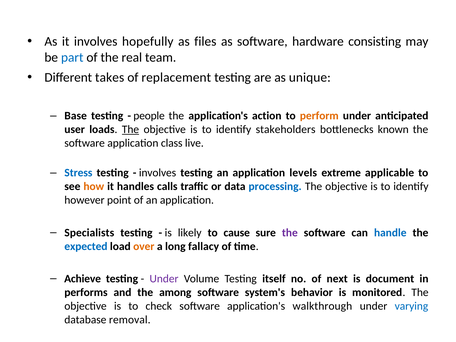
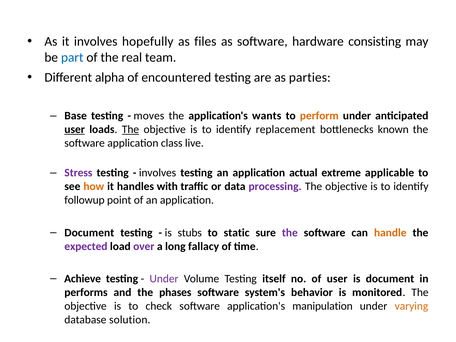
takes: takes -> alpha (110, 78)
replacement: replacement -> encountered (176, 78)
unique: unique -> parties (310, 78)
people: people -> moves (149, 116)
action: action -> wants (267, 116)
user underline: none -> present (75, 130)
stakeholders: stakeholders -> replacement (286, 130)
Stress colour: blue -> purple (78, 173)
levels: levels -> actual (303, 173)
calls: calls -> with (167, 187)
processing colour: blue -> purple (275, 187)
however: however -> followup (84, 200)
Specialists: Specialists -> Document (89, 233)
likely: likely -> stubs (190, 233)
cause: cause -> static (237, 233)
handle colour: blue -> orange (390, 233)
expected colour: blue -> purple (86, 246)
over colour: orange -> purple (144, 246)
of next: next -> user (337, 279)
among: among -> phases (175, 292)
walkthrough: walkthrough -> manipulation (322, 306)
varying colour: blue -> orange (411, 306)
removal: removal -> solution (130, 320)
